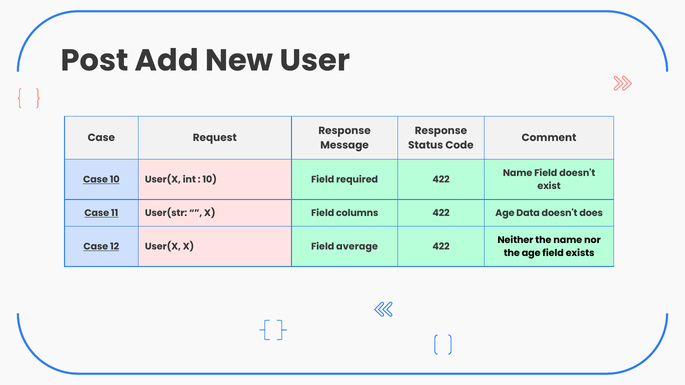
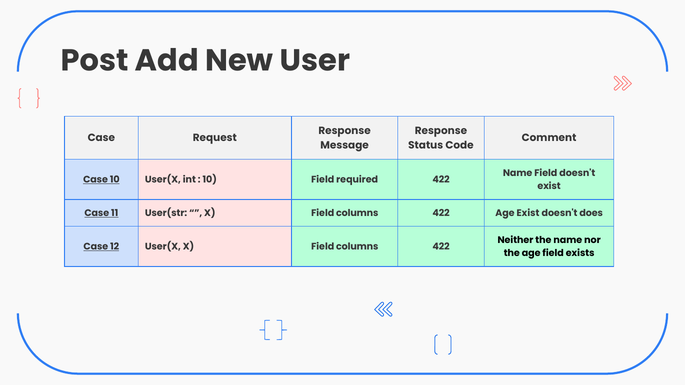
Age Data: Data -> Exist (528, 213)
User(X X Field average: average -> columns (357, 247)
